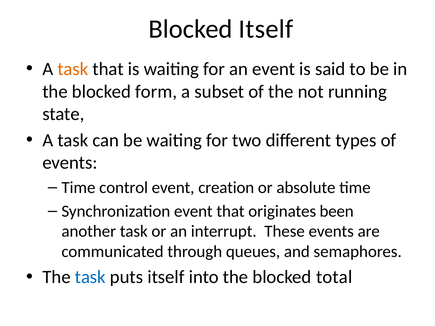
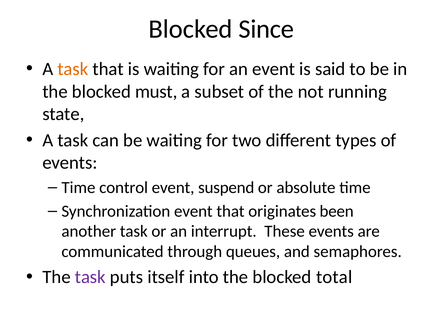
Blocked Itself: Itself -> Since (266, 29)
form: form -> must (156, 92)
creation: creation -> suspend (226, 188)
task colour: blue -> purple (90, 277)
